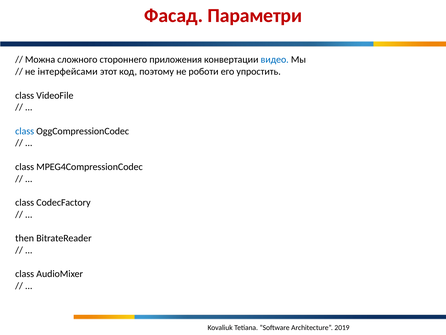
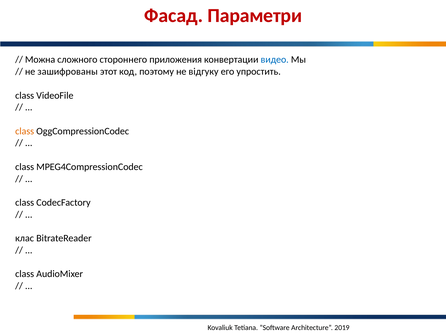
інтерфейсами: інтерфейсами -> зашифрованы (68, 71)
роботи: роботи -> відгуку (204, 71)
class colour: blue -> orange (25, 131)
then: then -> клас (25, 238)
